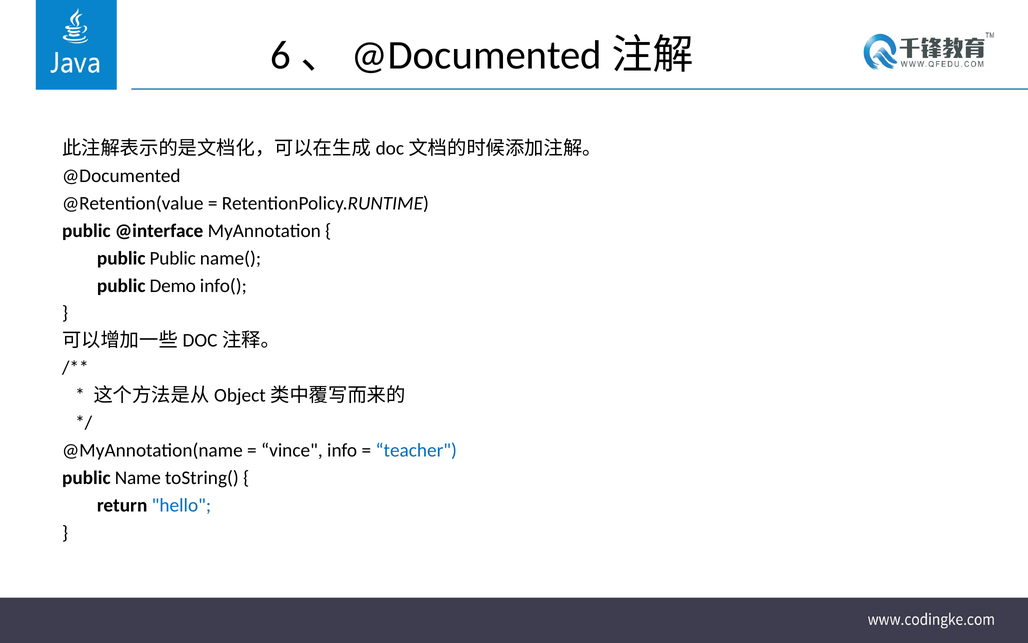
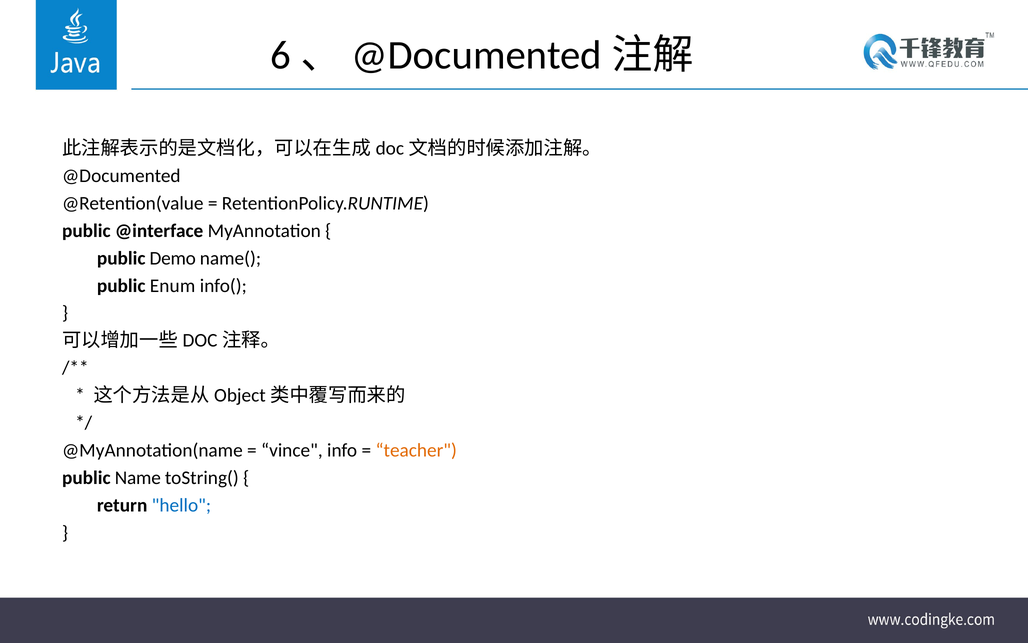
public Public: Public -> Demo (173, 258)
Demo: Demo -> Enum (173, 285)
teacher colour: blue -> orange (416, 450)
